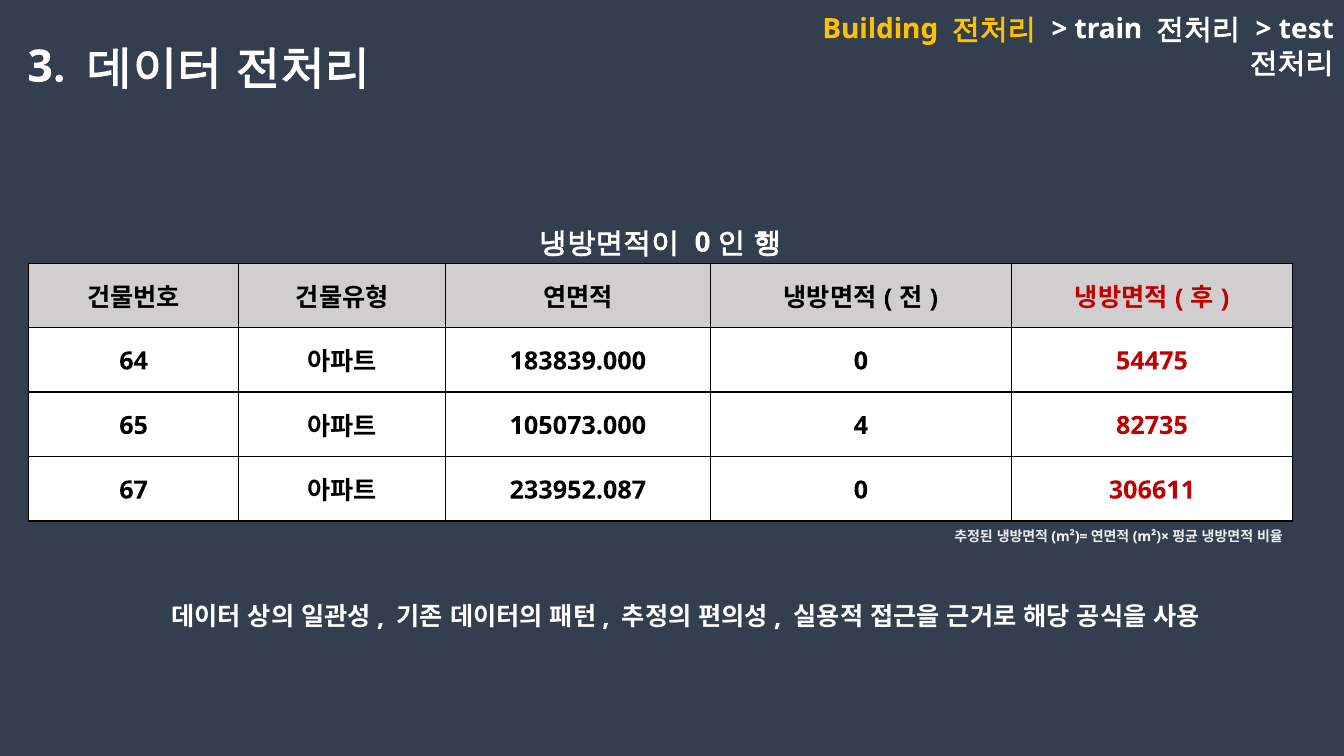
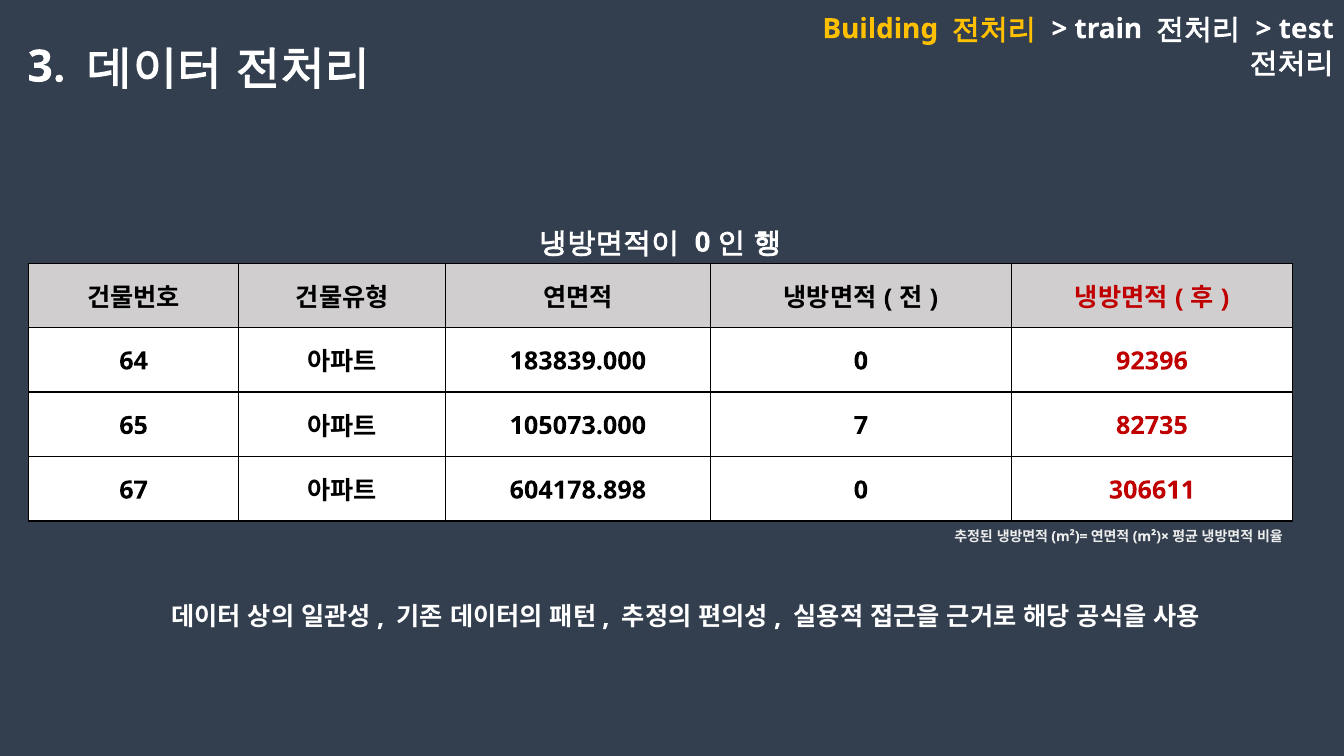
54475: 54475 -> 92396 (1152, 361)
4: 4 -> 7 (861, 426)
233952.087: 233952.087 -> 604178.898 (578, 490)
